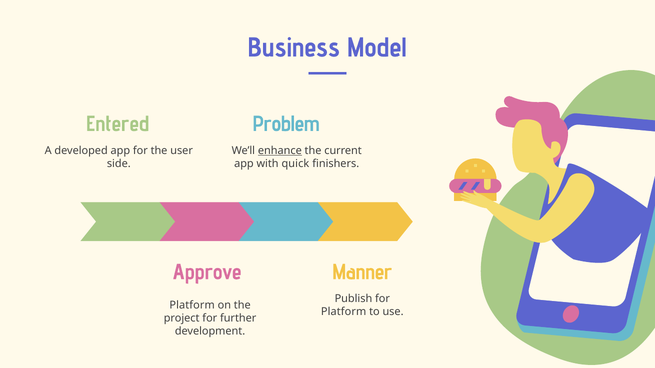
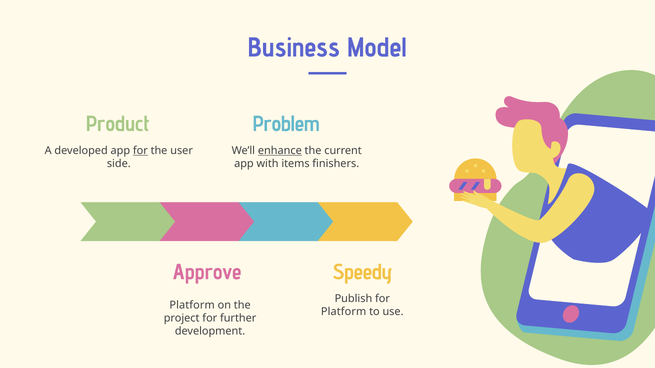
Entered: Entered -> Product (118, 124)
for underline: none -> present (140, 151)
quick: quick -> items (296, 164)
Manner: Manner -> Speedy (362, 272)
